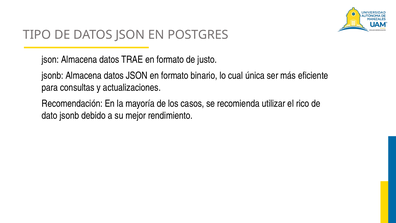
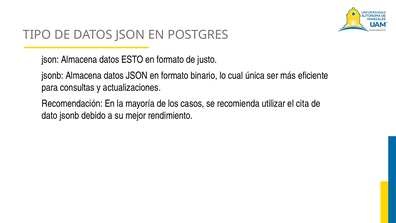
TRAE: TRAE -> ESTO (132, 60)
rico: rico -> cita (303, 103)
